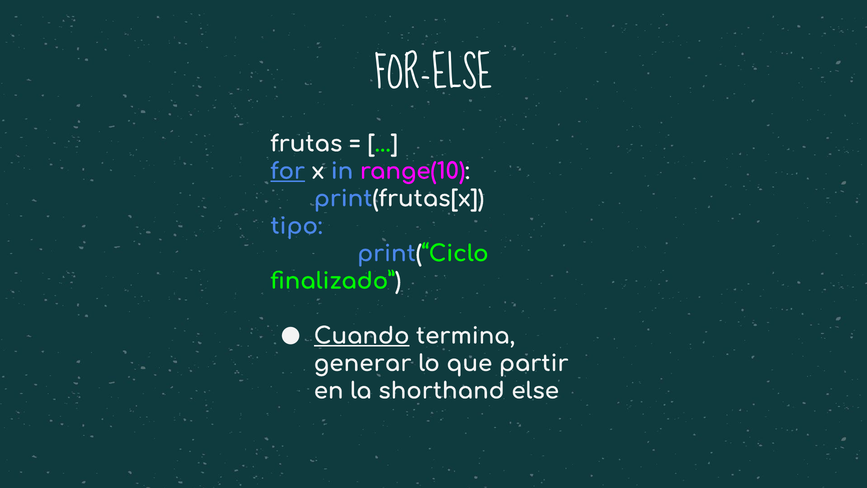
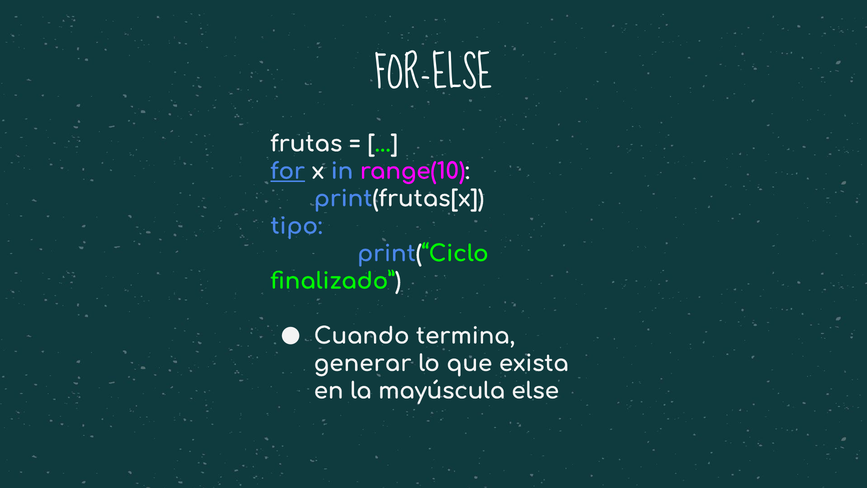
Cuando underline: present -> none (362, 336)
partir: partir -> exista (534, 363)
shorthand: shorthand -> mayúscula (442, 391)
